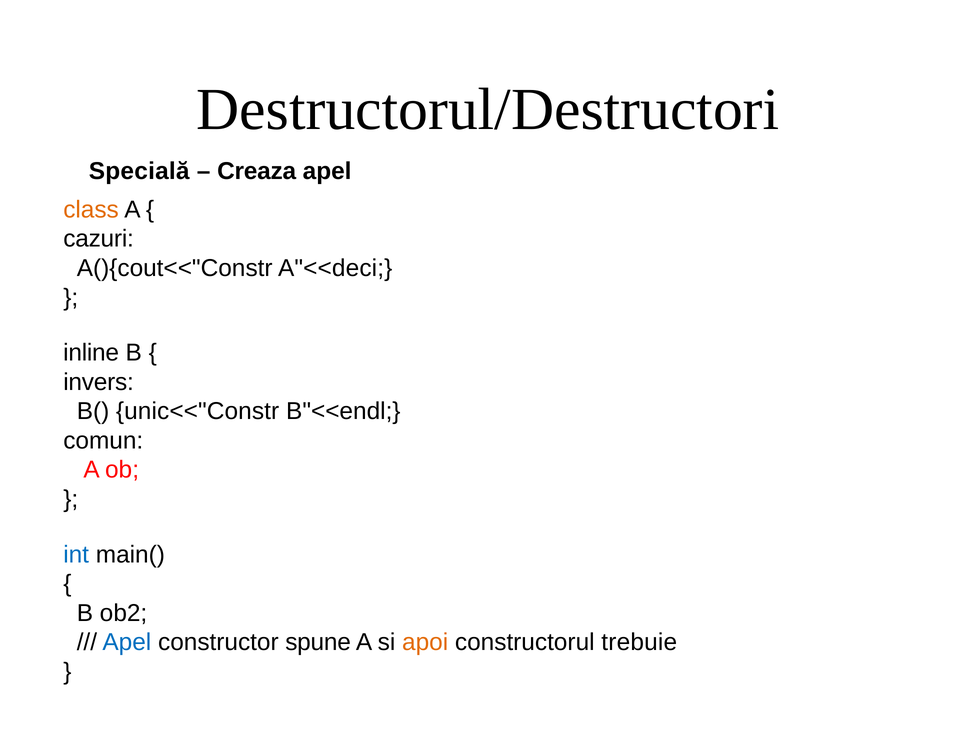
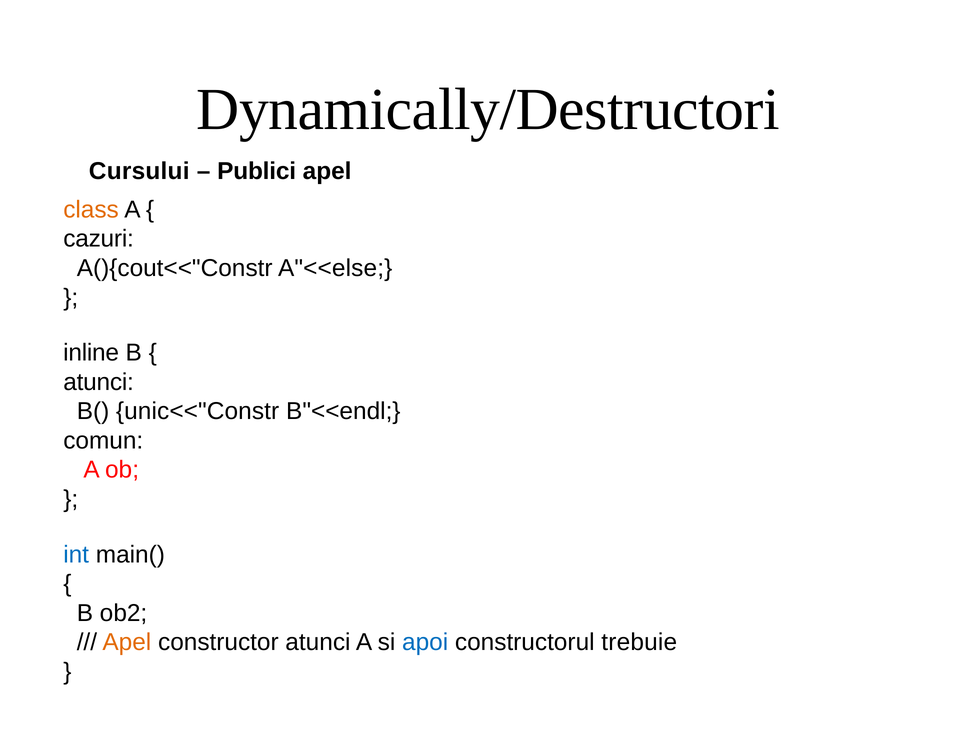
Destructorul/Destructori: Destructorul/Destructori -> Dynamically/Destructori (488, 110)
Specială: Specială -> Cursului (139, 171)
Creaza: Creaza -> Publici (257, 171)
A"<<deci: A"<<deci -> A"<<else (335, 268)
invers: invers -> atunci (99, 382)
Apel colour: blue -> orange (127, 643)
constructor spune: spune -> atunci (318, 643)
apoi colour: orange -> blue (425, 643)
